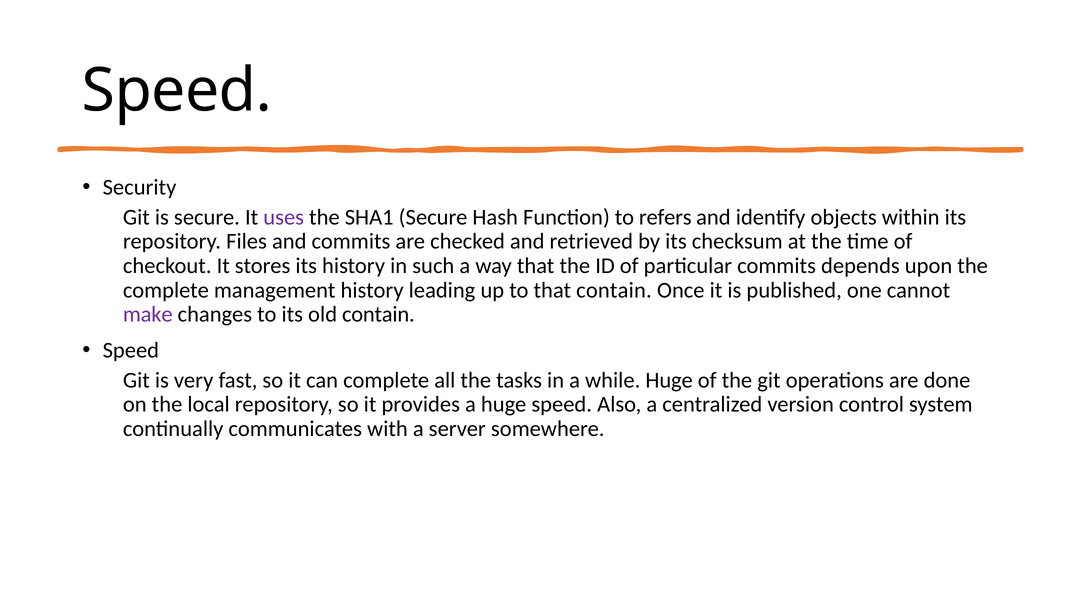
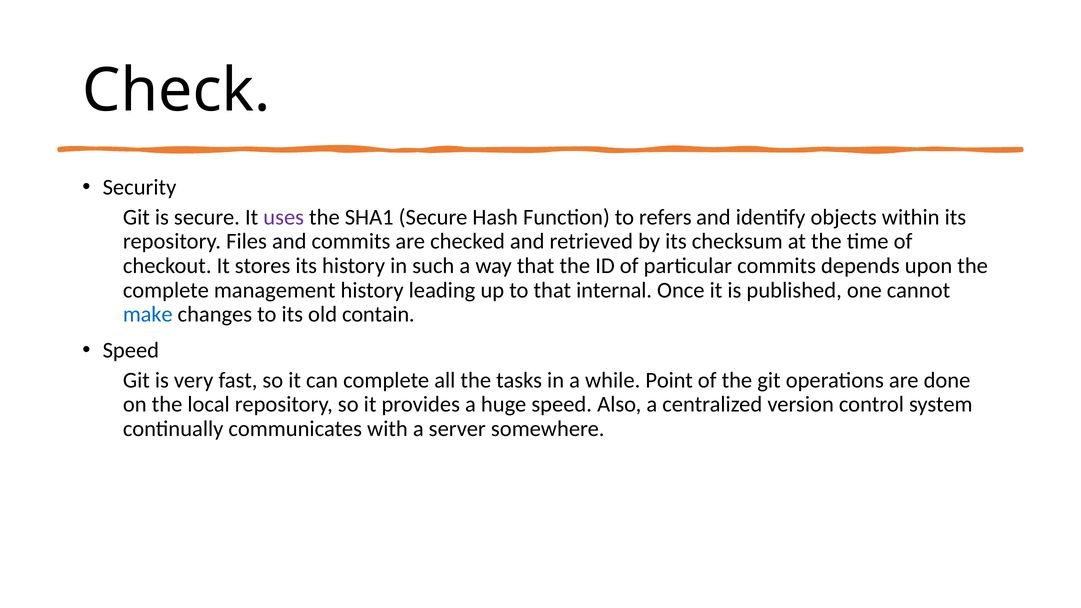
Speed: Speed -> Check (177, 91)
that contain: contain -> internal (614, 290)
make colour: purple -> blue (148, 315)
while Huge: Huge -> Point (669, 380)
